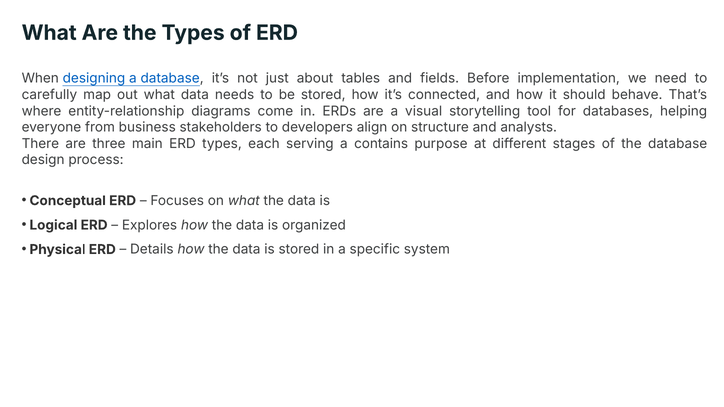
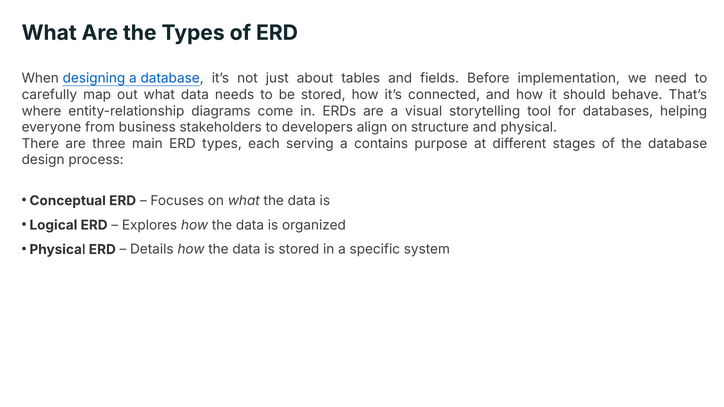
and analysts: analysts -> physical (529, 127)
